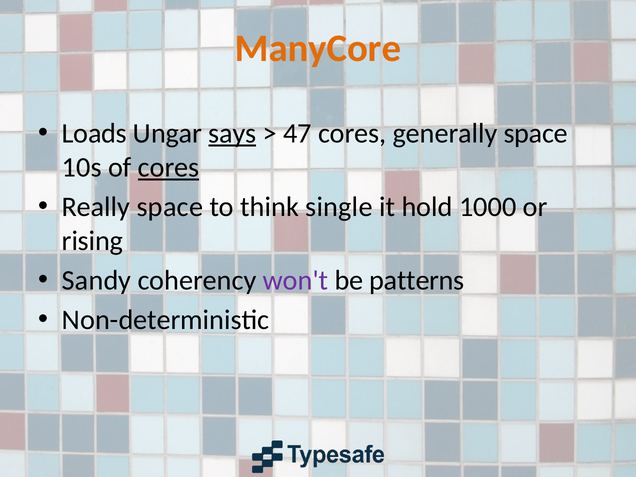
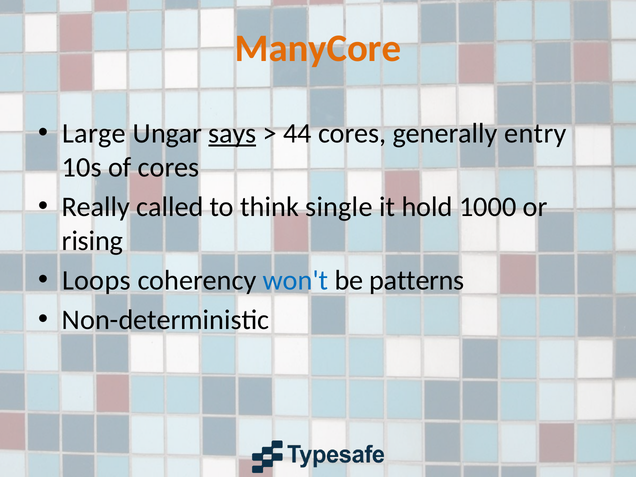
Loads: Loads -> Large (94, 133)
47: 47 -> 44 (297, 133)
generally space: space -> entry (535, 133)
cores underline: present -> none (169, 167)
Really space: space -> called (170, 207)
Sandy: Sandy -> Loops (96, 280)
won't colour: purple -> blue (296, 280)
